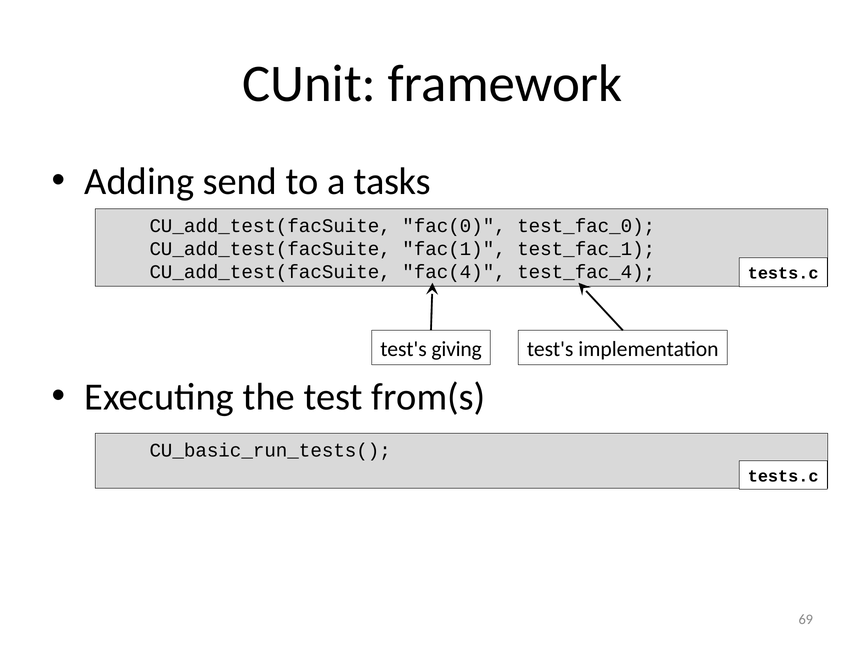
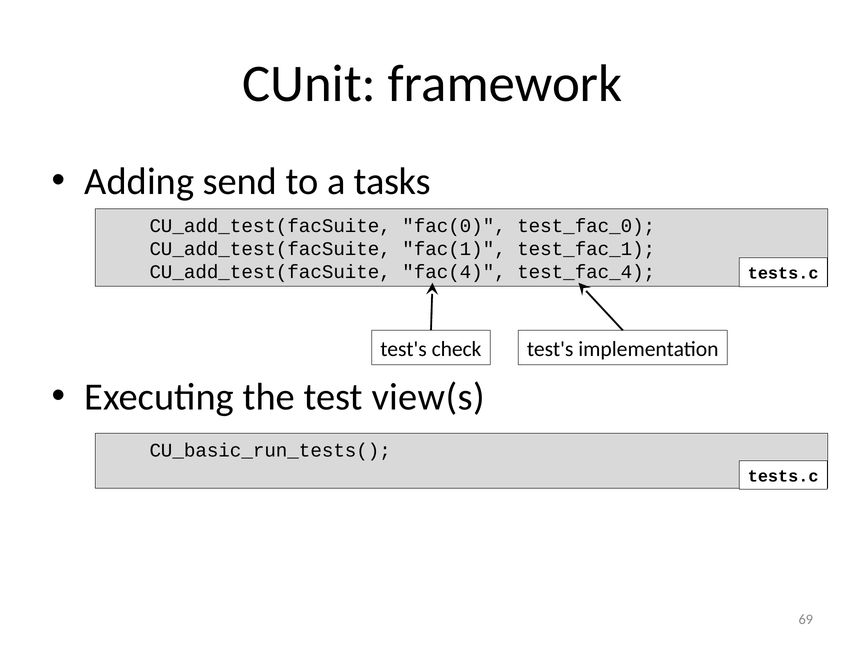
giving: giving -> check (457, 349)
from(s: from(s -> view(s (428, 397)
